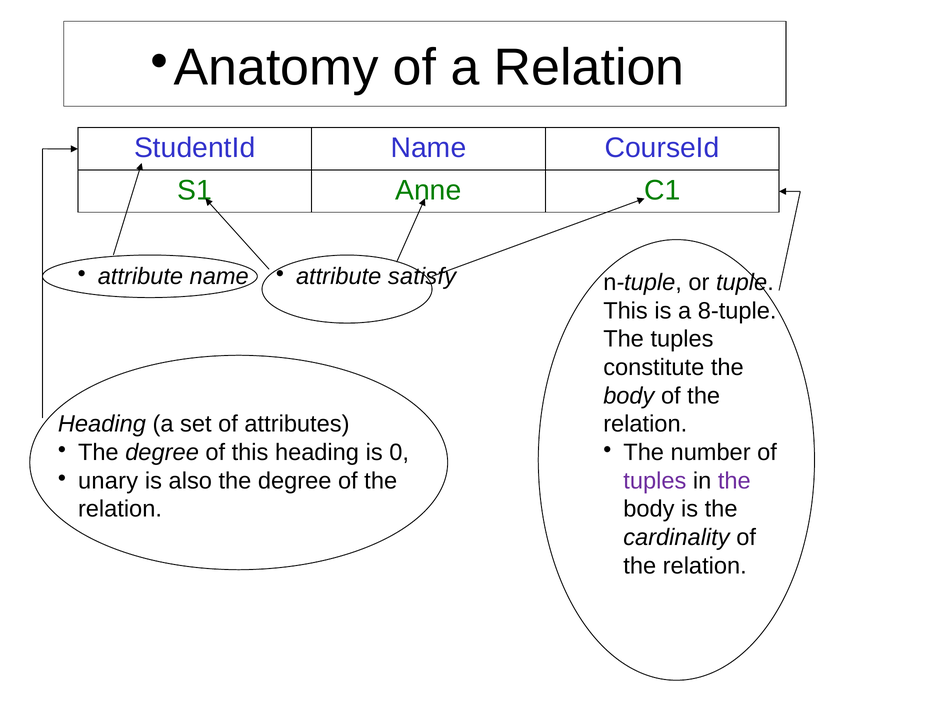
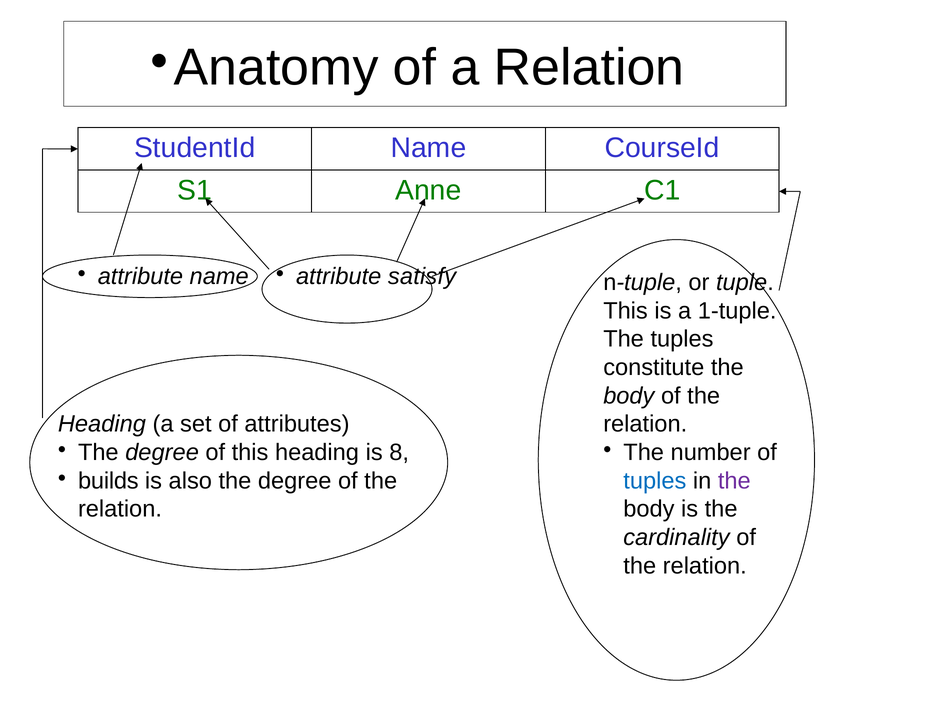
8-tuple: 8-tuple -> 1-tuple (737, 311)
0: 0 -> 8 (399, 452)
tuples colour: purple -> blue (655, 481)
unary: unary -> builds (108, 481)
